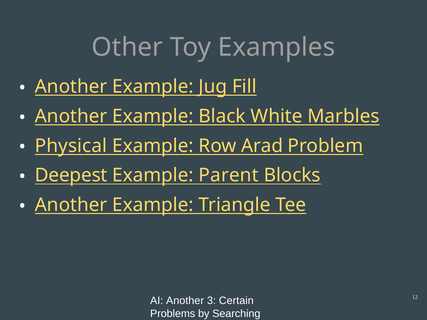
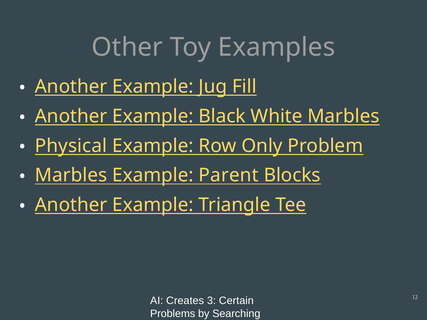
Arad: Arad -> Only (262, 146)
Deepest: Deepest -> Marbles (71, 176)
AI Another: Another -> Creates (185, 301)
